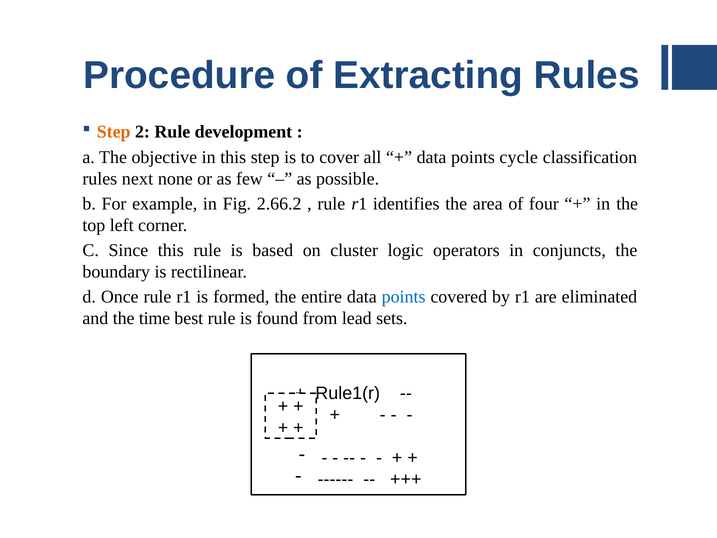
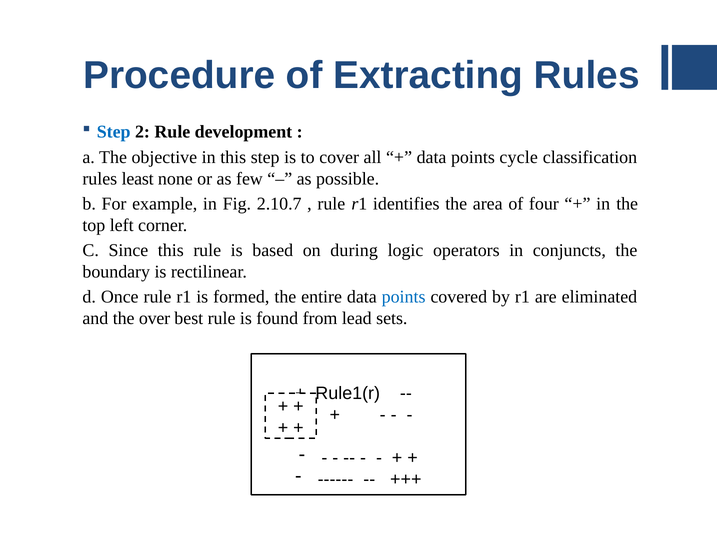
Step colour: orange -> blue (114, 132)
next: next -> least (138, 179)
2.66.2: 2.66.2 -> 2.10.7 (279, 204)
cluster: cluster -> during (354, 250)
time: time -> over (155, 318)
